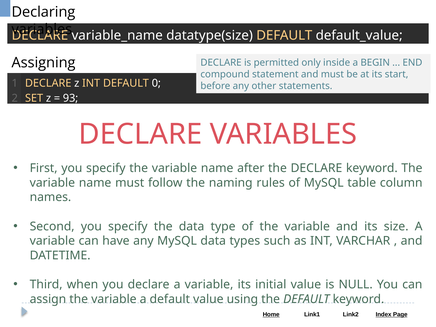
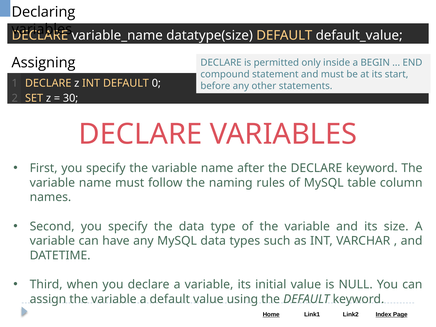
93: 93 -> 30 (71, 98)
